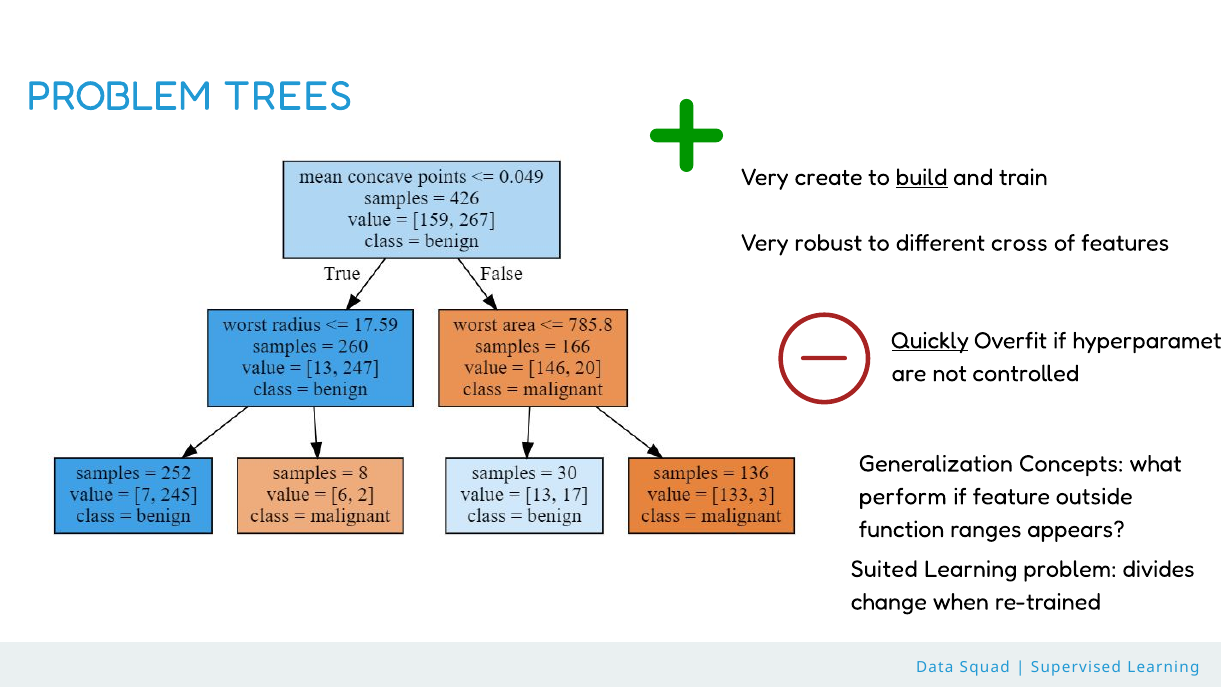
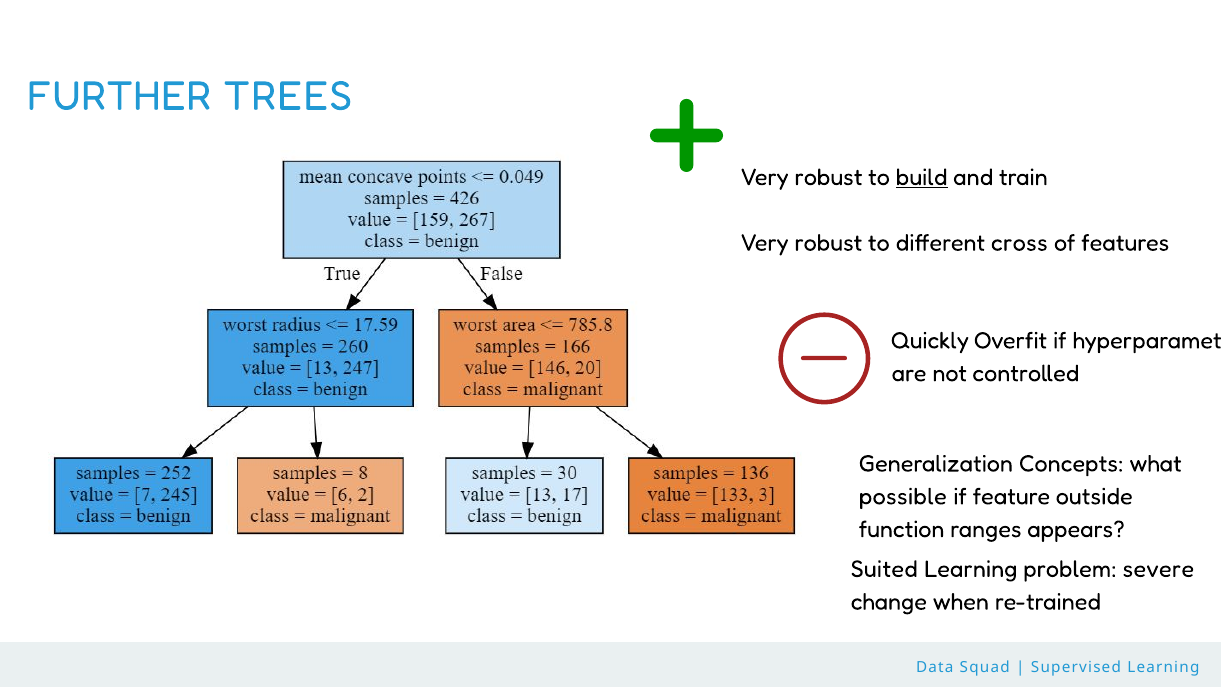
PROBLEM: PROBLEM -> FURTHER (119, 96)
create: create -> robust (828, 177)
Quickly underline: present -> none (930, 340)
perform: perform -> possible (903, 496)
divides: divides -> severe (1158, 569)
